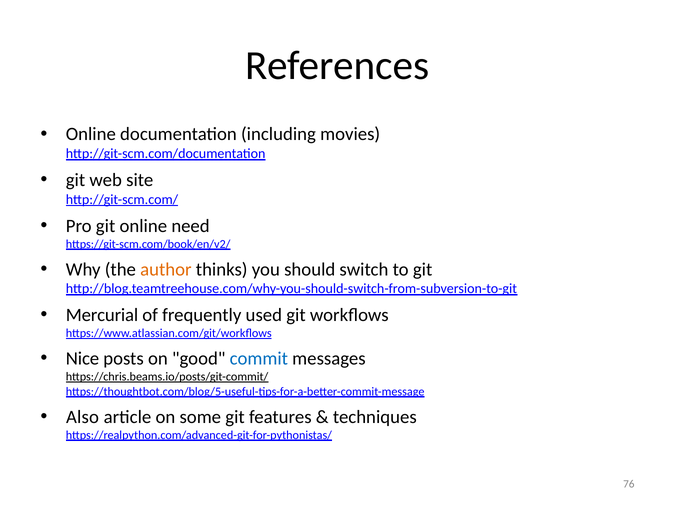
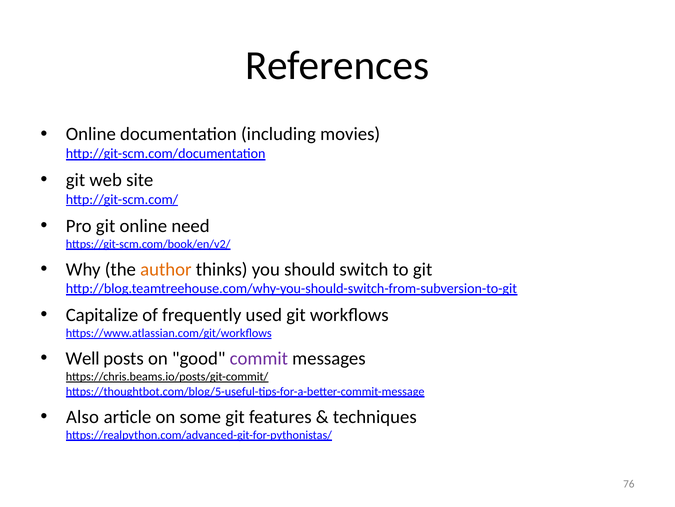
Mercurial: Mercurial -> Capitalize (102, 315)
Nice: Nice -> Well (83, 358)
commit colour: blue -> purple (259, 358)
